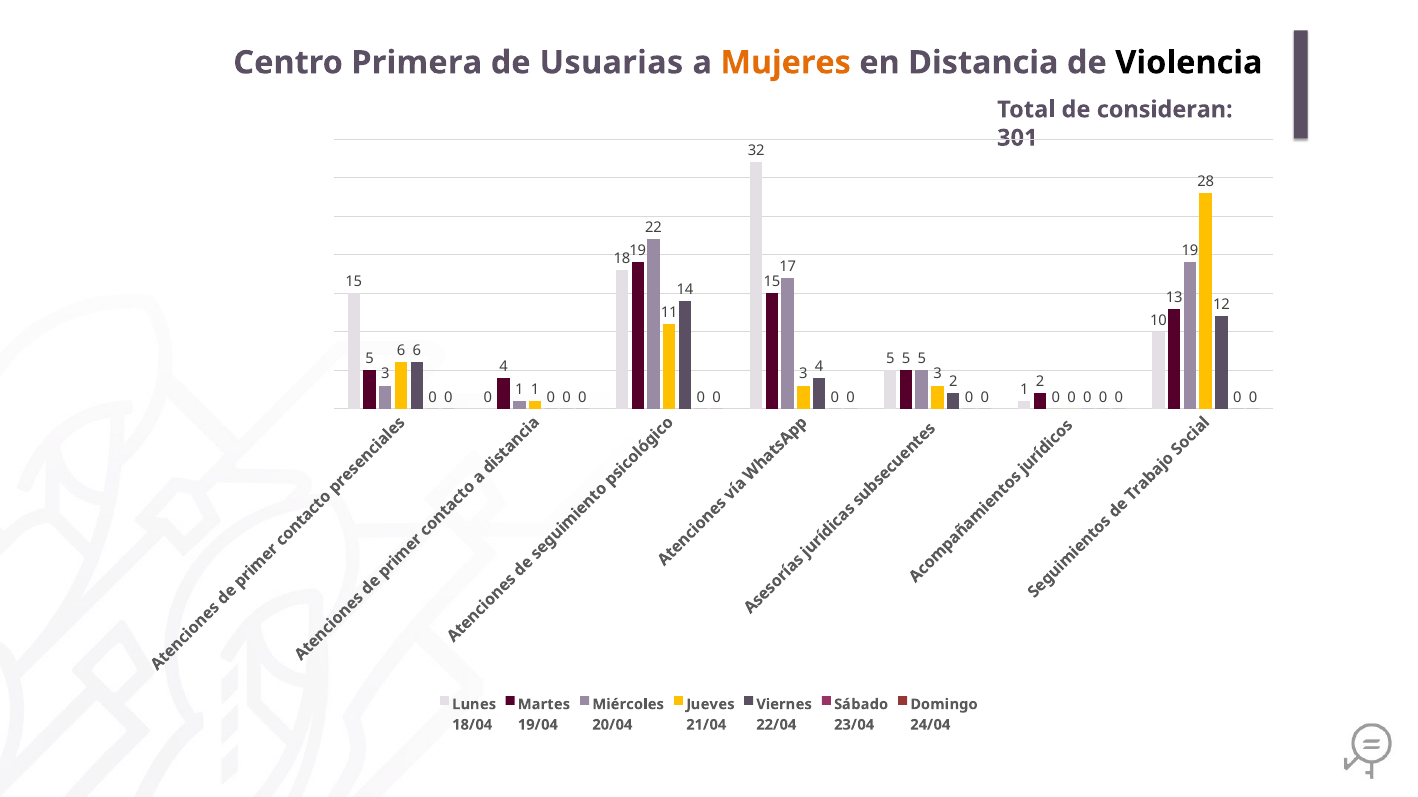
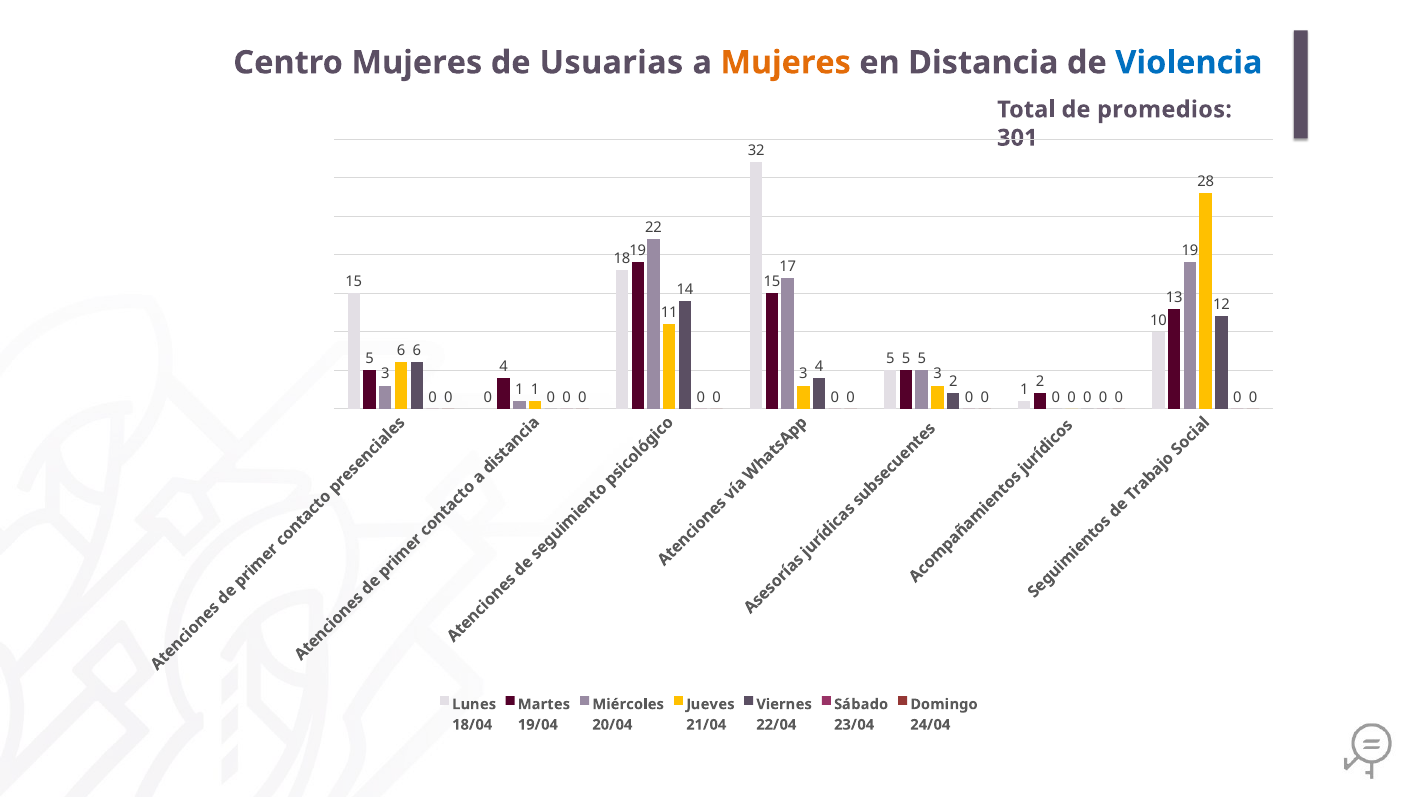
Centro Primera: Primera -> Mujeres (417, 63)
Violencia colour: black -> blue (1189, 63)
consideran: consideran -> promedios (1164, 110)
